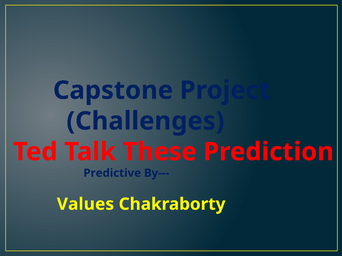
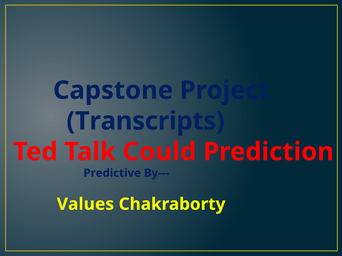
Challenges: Challenges -> Transcripts (146, 121)
These: These -> Could (159, 152)
